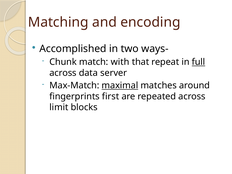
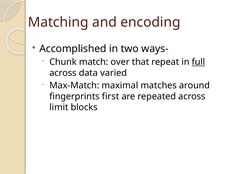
with: with -> over (120, 62)
server: server -> varied (114, 73)
maximal underline: present -> none (120, 85)
